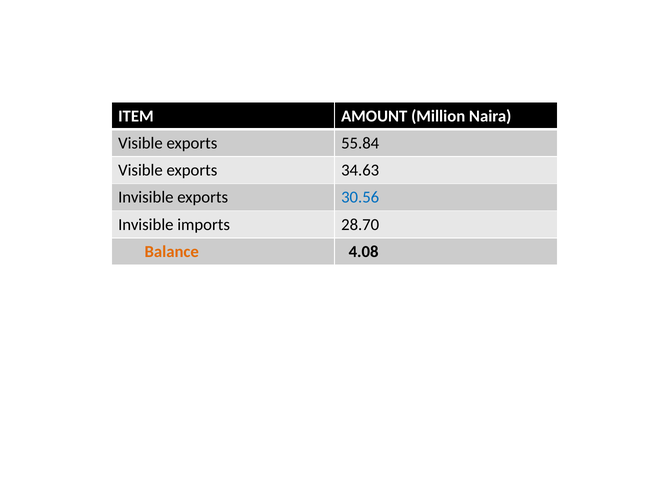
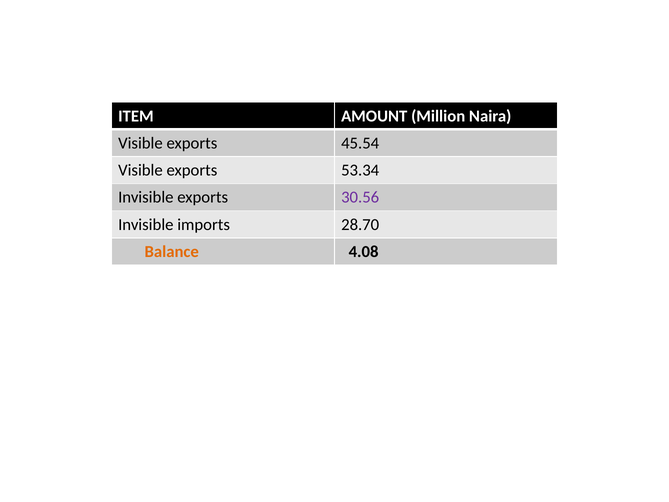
55.84: 55.84 -> 45.54 (360, 143)
34.63: 34.63 -> 53.34 (360, 170)
30.56 colour: blue -> purple (360, 197)
